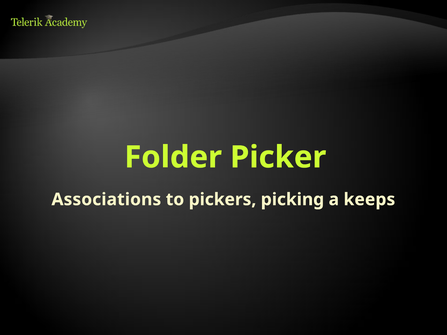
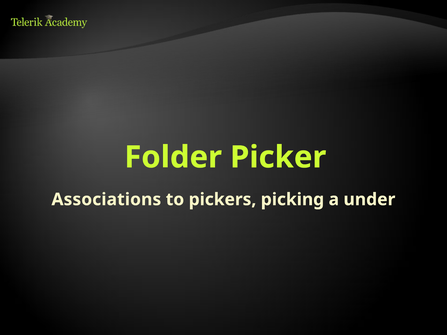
keeps: keeps -> under (369, 200)
